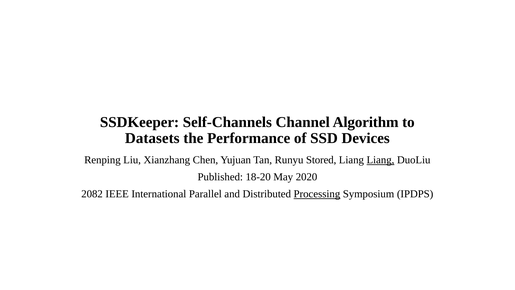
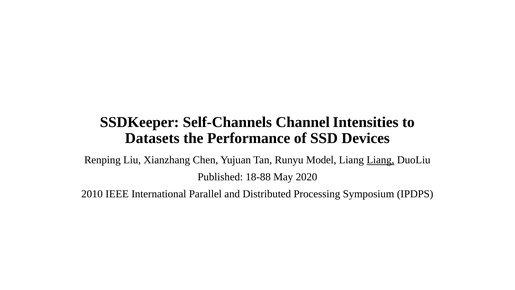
Algorithm: Algorithm -> Intensities (366, 122)
Stored: Stored -> Model (321, 160)
18-20: 18-20 -> 18-88 (258, 177)
2082: 2082 -> 2010 (92, 194)
Processing underline: present -> none (317, 194)
